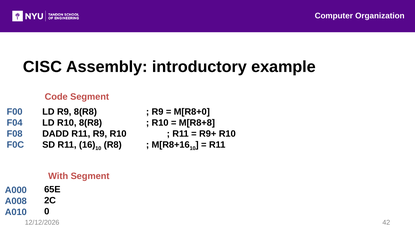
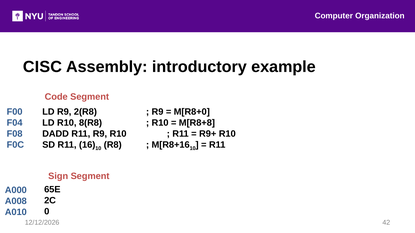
R9 8(R8: 8(R8 -> 2(R8 (85, 112)
With: With -> Sign (58, 177)
